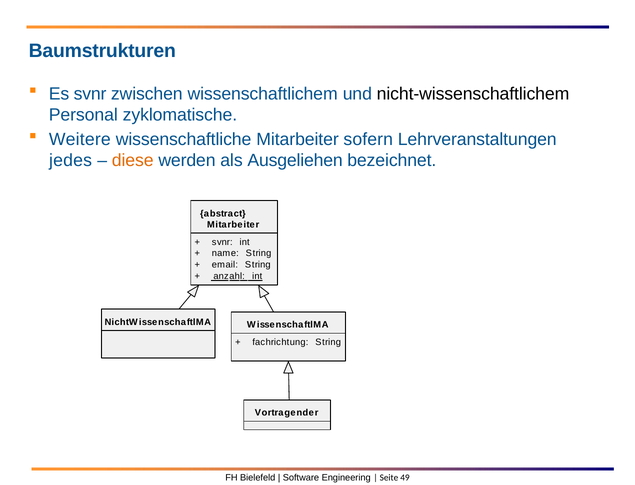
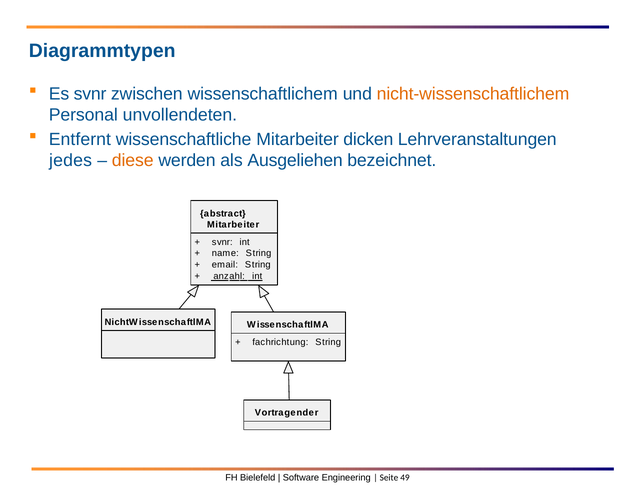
Baumstrukturen: Baumstrukturen -> Diagrammtypen (102, 51)
nicht-wissenschaftlichem colour: black -> orange (473, 94)
zyklomatische: zyklomatische -> unvollendeten (180, 115)
Weitere: Weitere -> Entfernt (80, 139)
sofern: sofern -> dicken (368, 139)
